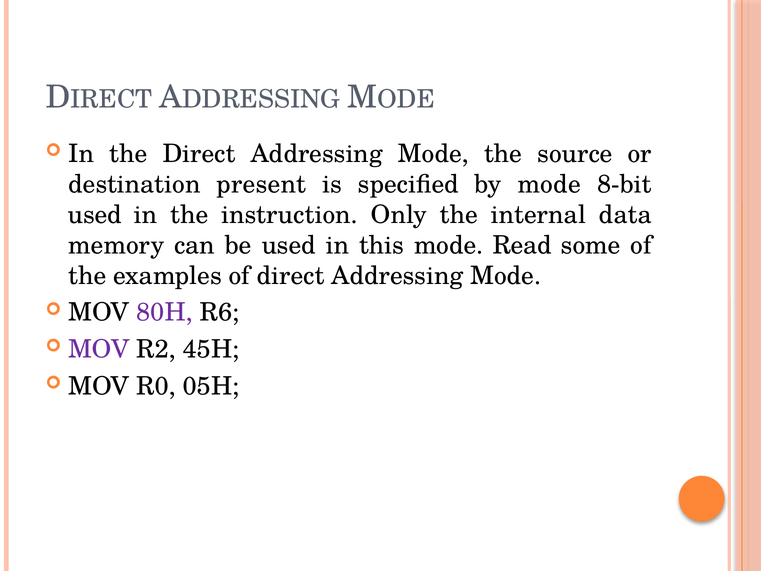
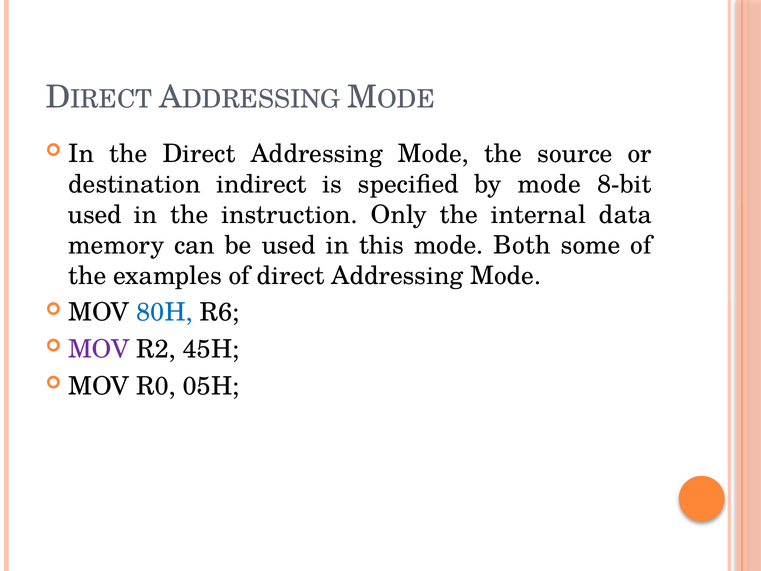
present: present -> indirect (262, 184)
Read: Read -> Both (522, 245)
80H colour: purple -> blue (165, 312)
